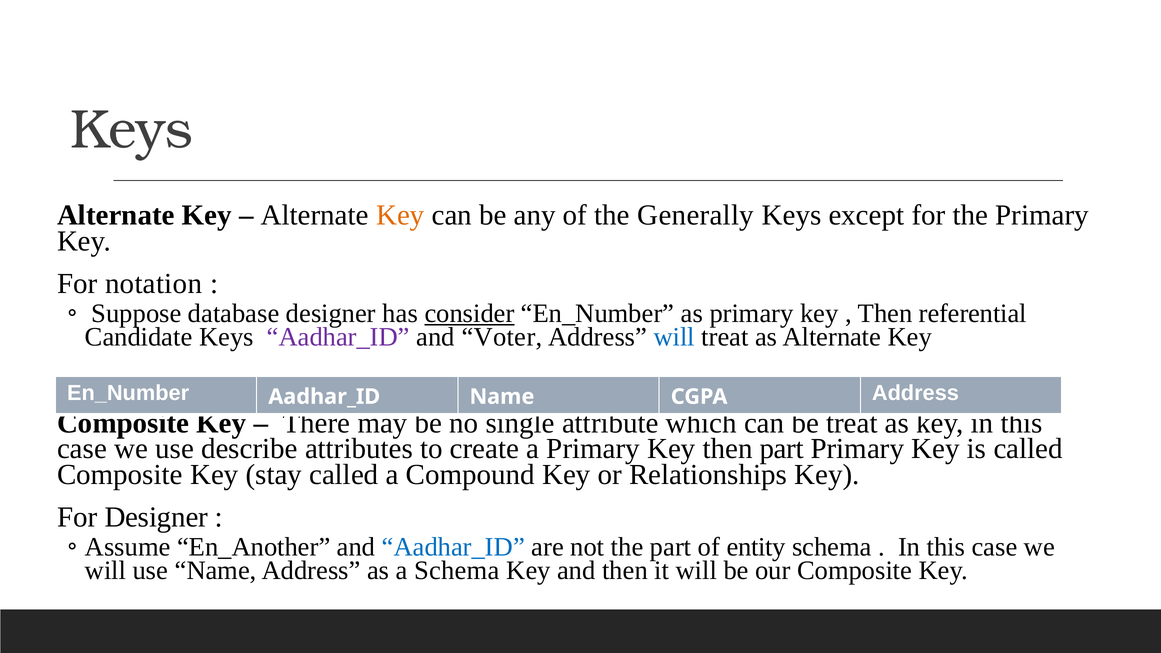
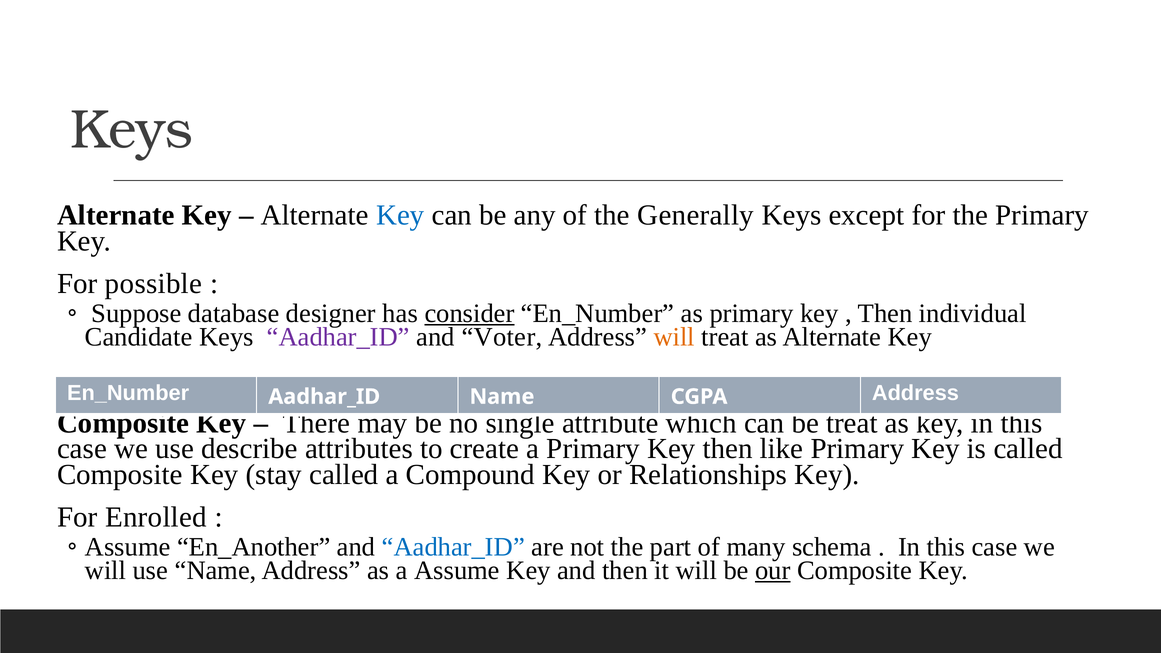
Key colour: orange -> blue (400, 215)
notation: notation -> possible (154, 284)
referential: referential -> individual (973, 313)
will colour: blue -> orange (674, 337)
then part: part -> like (782, 449)
For Designer: Designer -> Enrolled (156, 517)
entity: entity -> many (756, 547)
a Schema: Schema -> Assume (457, 570)
our underline: none -> present (773, 570)
